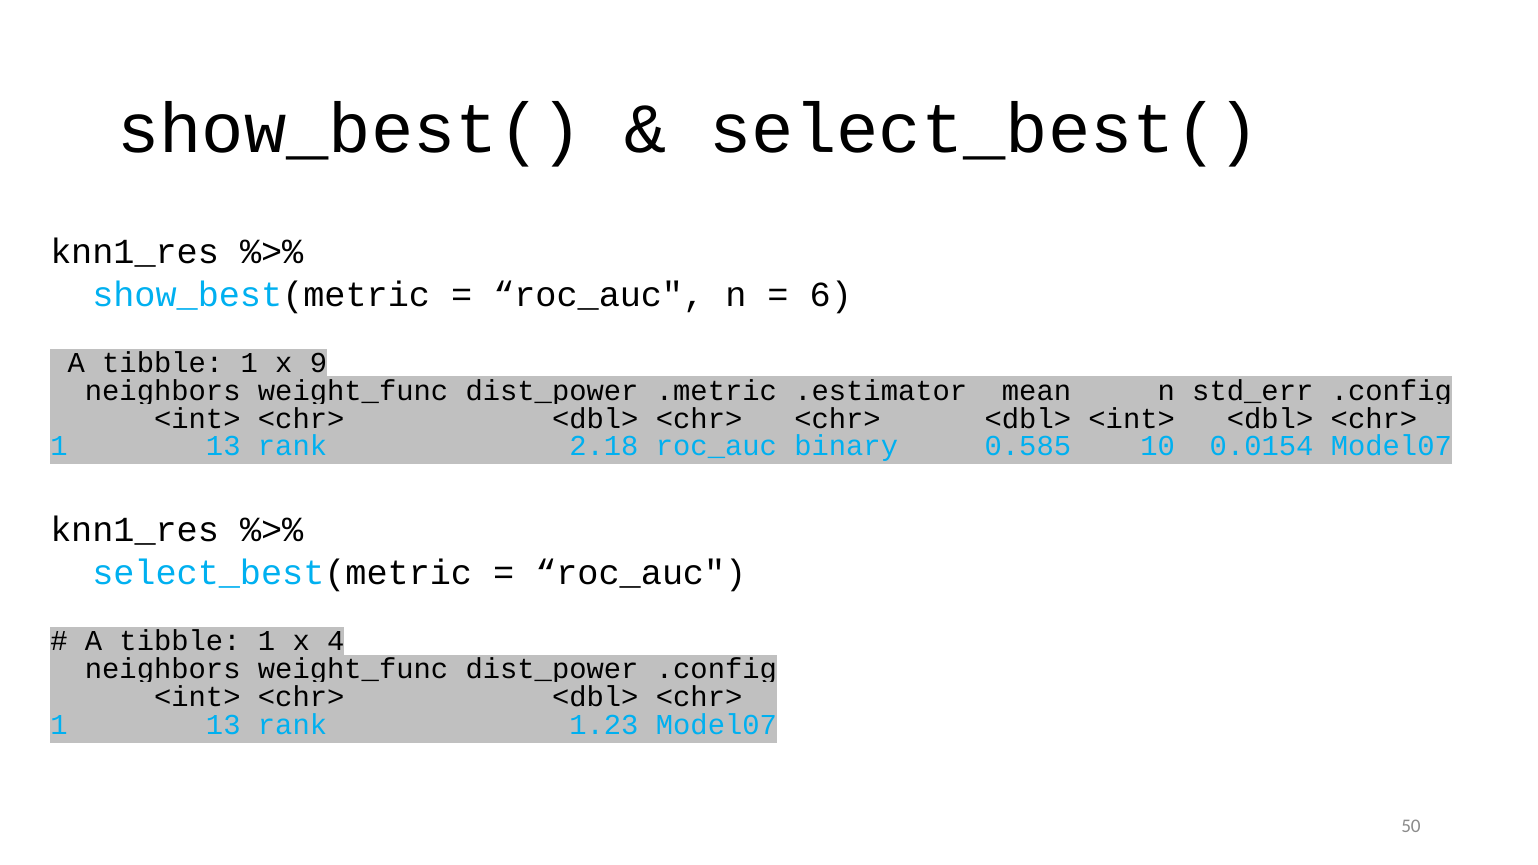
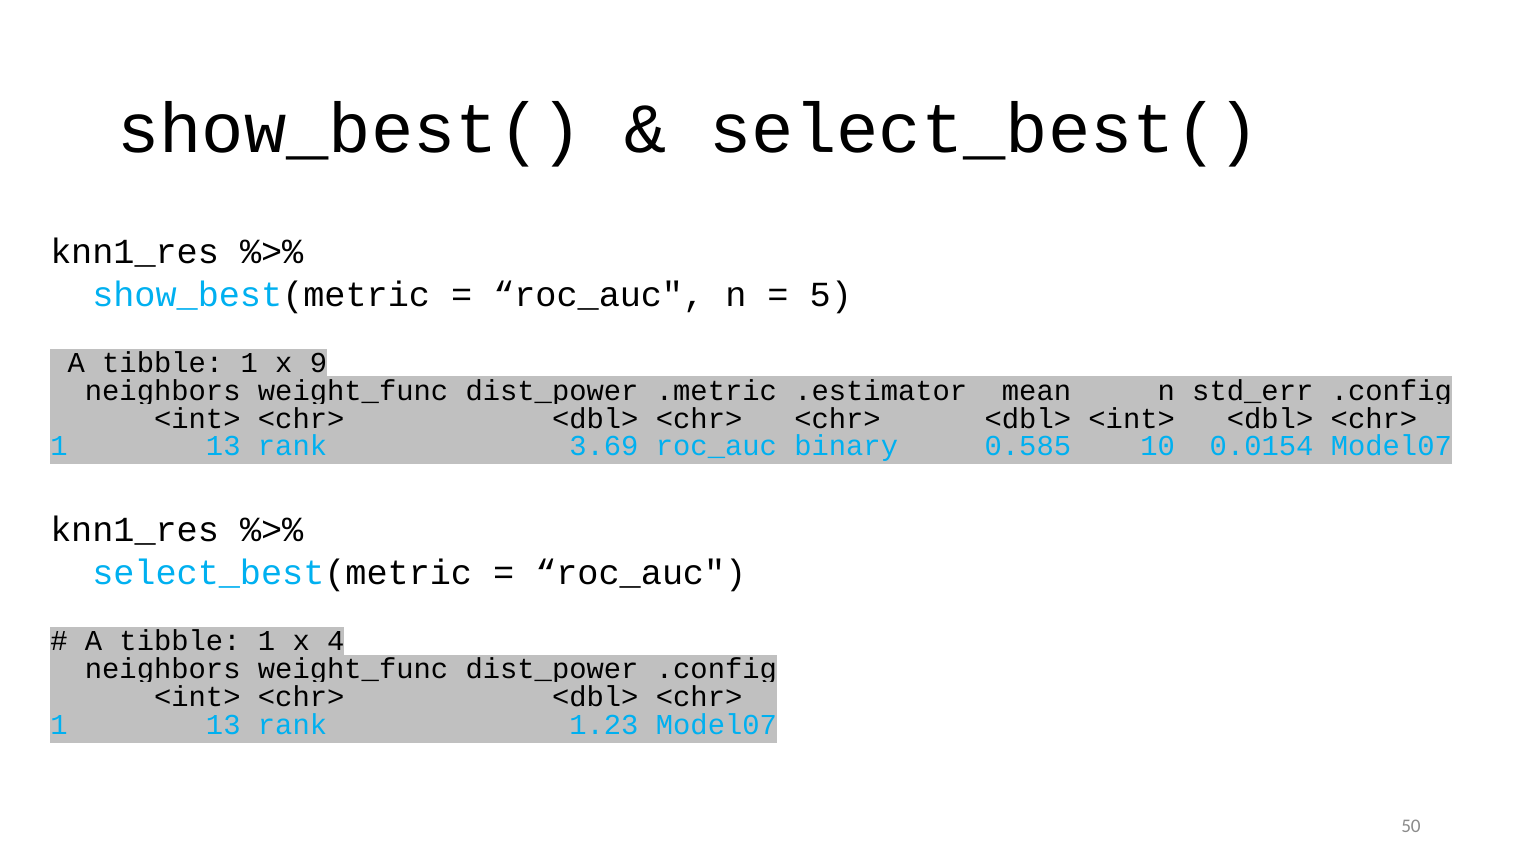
6: 6 -> 5 (831, 295)
2.18: 2.18 -> 3.69 (604, 446)
